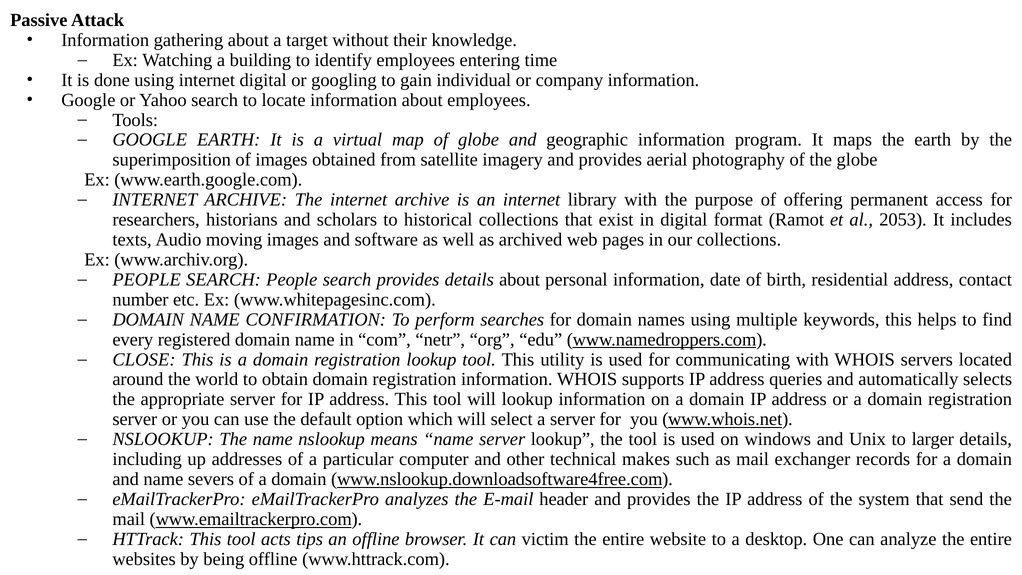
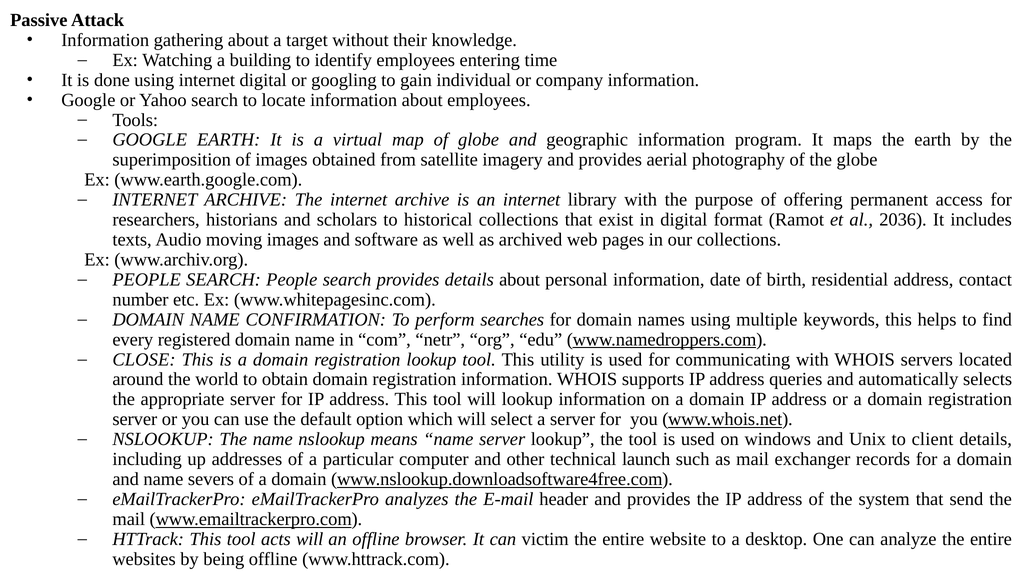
2053: 2053 -> 2036 (903, 220)
larger: larger -> client (933, 439)
makes: makes -> launch (646, 459)
acts tips: tips -> will (310, 539)
